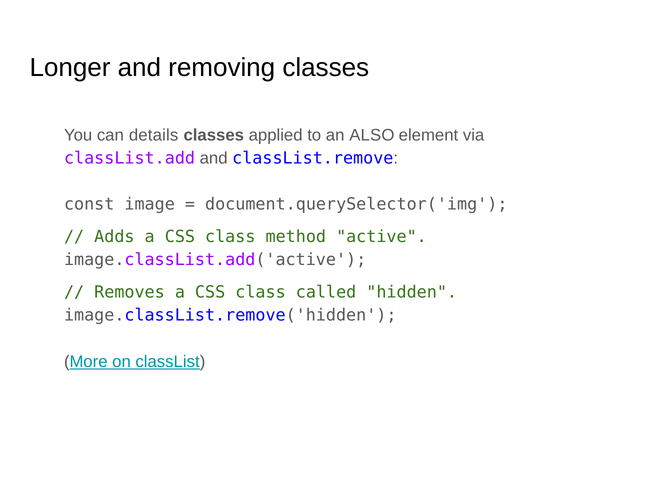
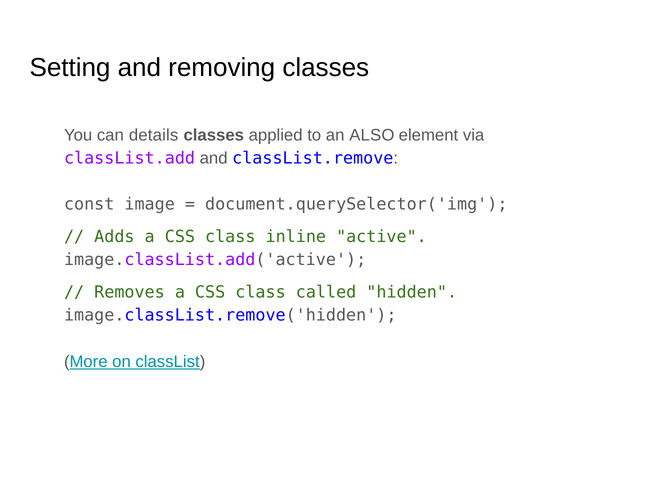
Longer: Longer -> Setting (70, 68)
method: method -> inline (296, 237)
